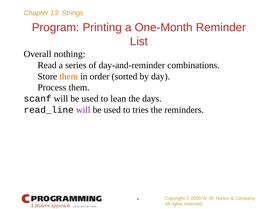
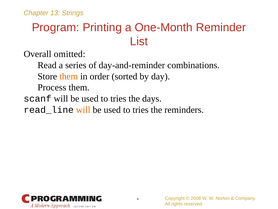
nothing: nothing -> omitted (70, 54)
lean: lean -> tries (118, 98)
will colour: purple -> orange (83, 110)
